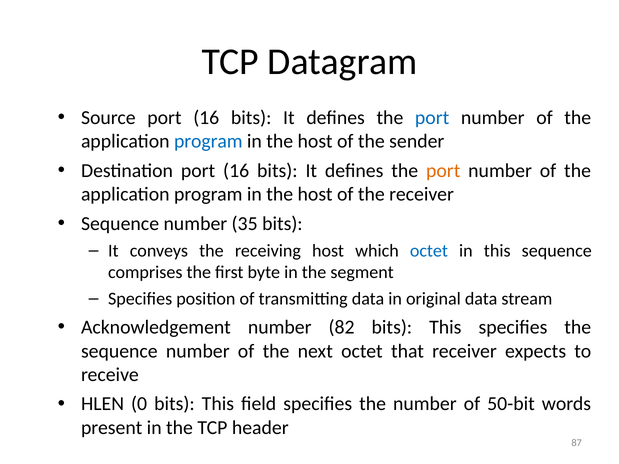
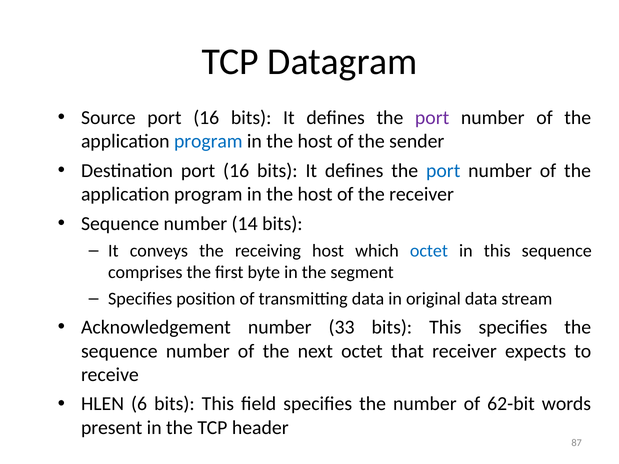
port colour: blue -> purple (432, 118)
port colour: orange -> blue (443, 171)
35: 35 -> 14 (245, 224)
82: 82 -> 33 (342, 327)
0: 0 -> 6 (139, 404)
50-bit: 50-bit -> 62-bit (511, 404)
